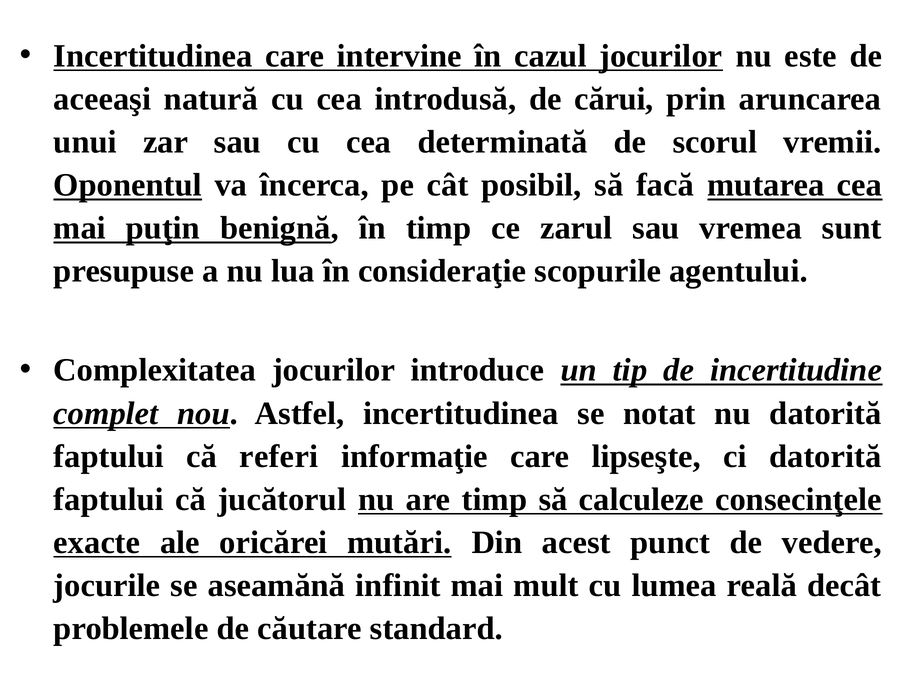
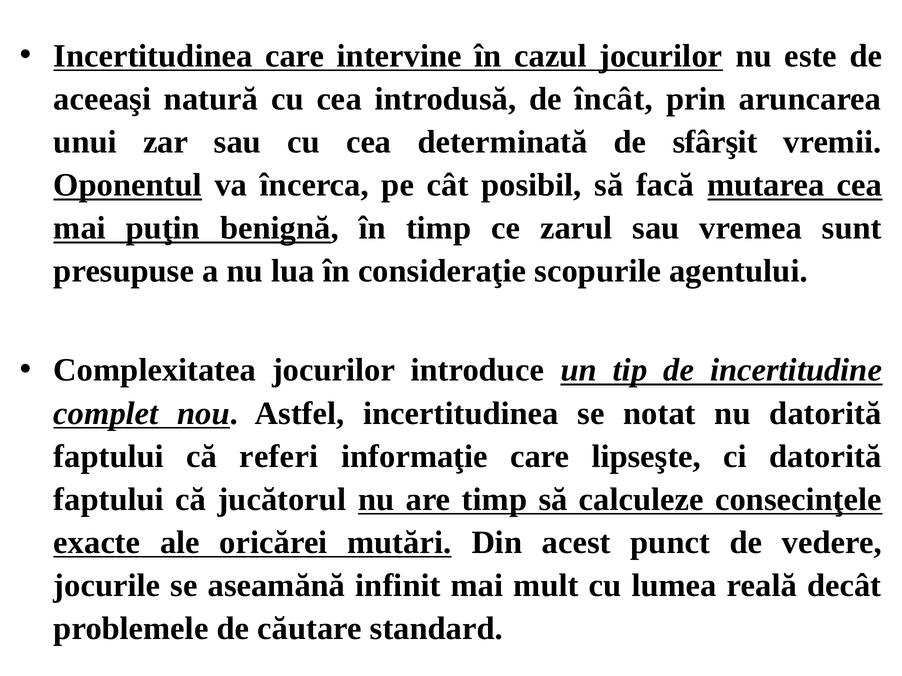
cărui: cărui -> încât (614, 99)
scorul: scorul -> sfârşit (715, 142)
